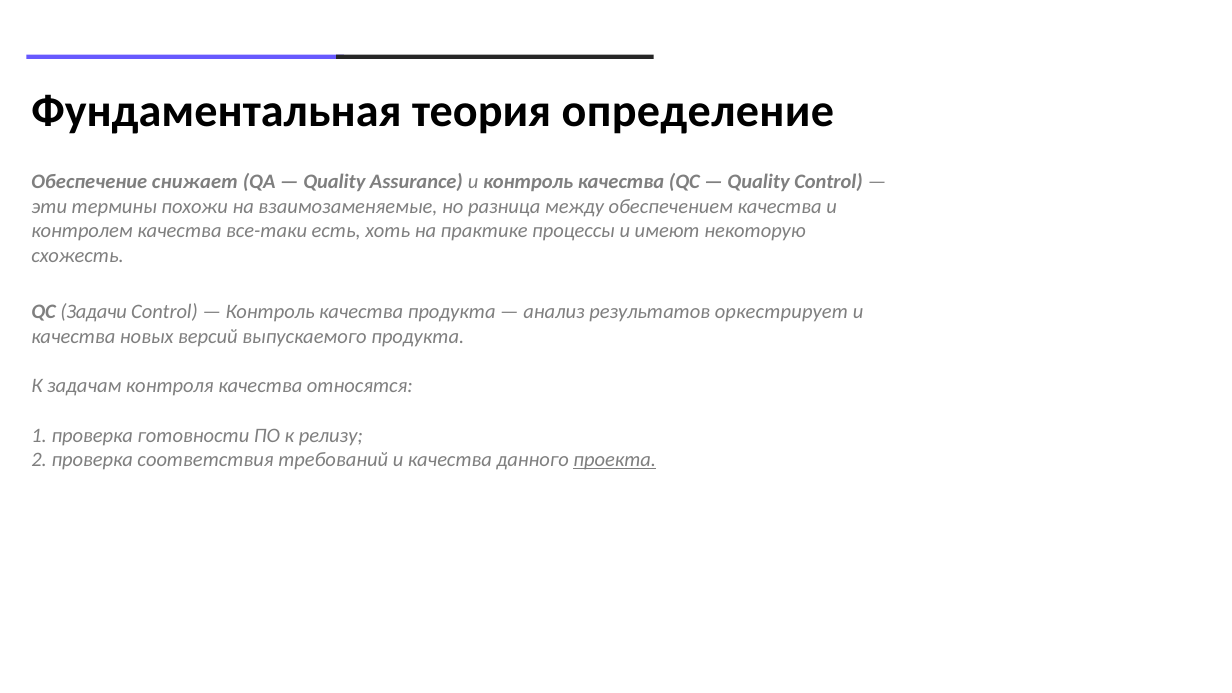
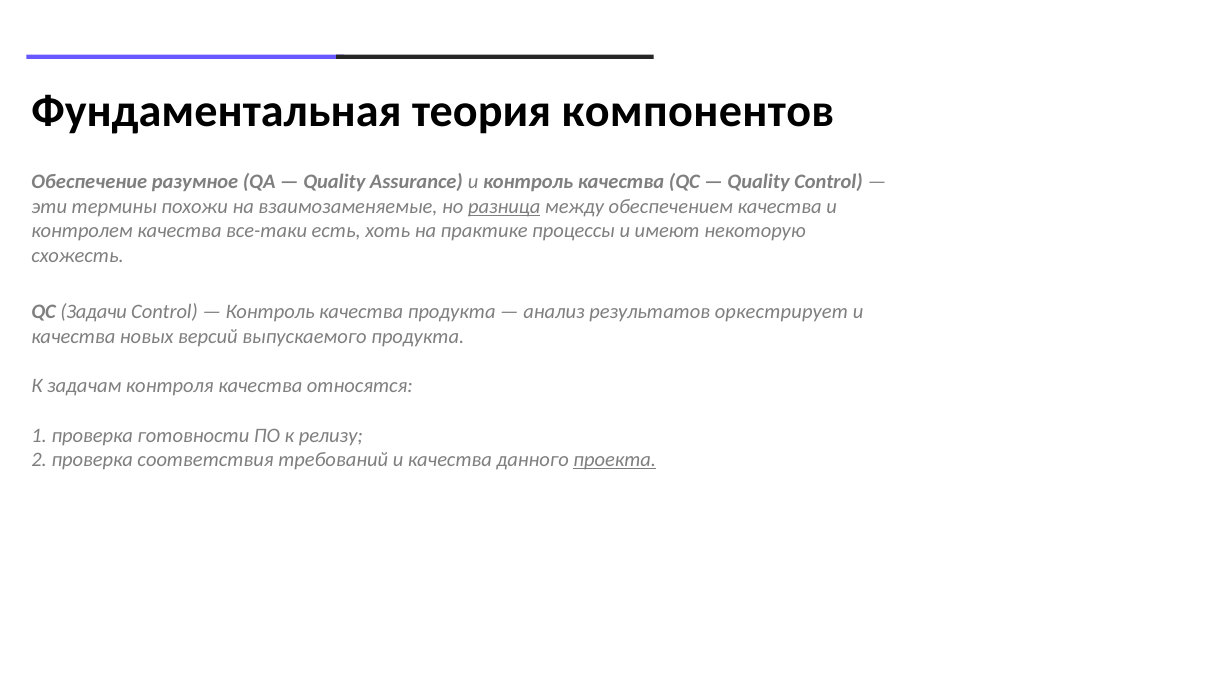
определение: определение -> компонентов (698, 111)
снижает: снижает -> разумное (195, 182)
разница underline: none -> present (504, 206)
